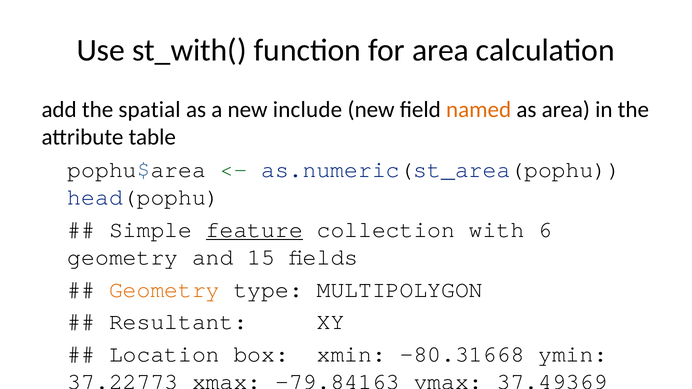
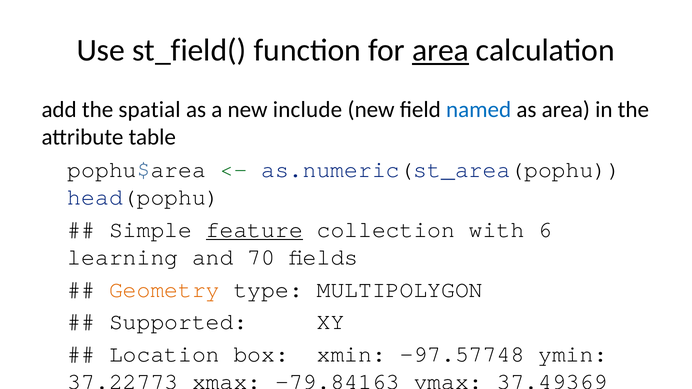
st_with(: st_with( -> st_field( (189, 50)
area underline: none -> present (441, 50)
named colour: orange -> blue (479, 110)
geometry: geometry -> learning (123, 257)
15: 15 -> 70 (261, 257)
Resultant: Resultant -> Supported (178, 322)
-80.31668: -80.31668 -> -97.57748 (462, 354)
